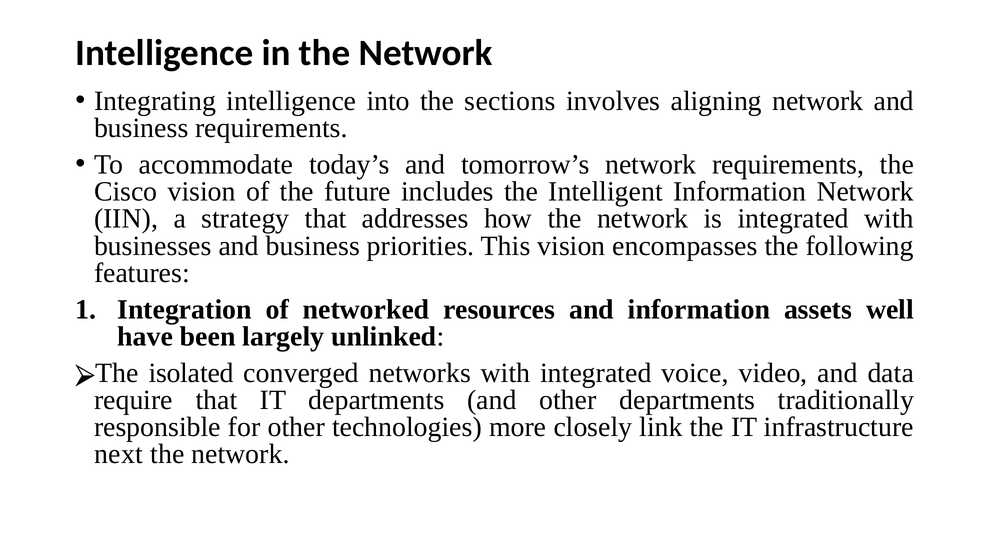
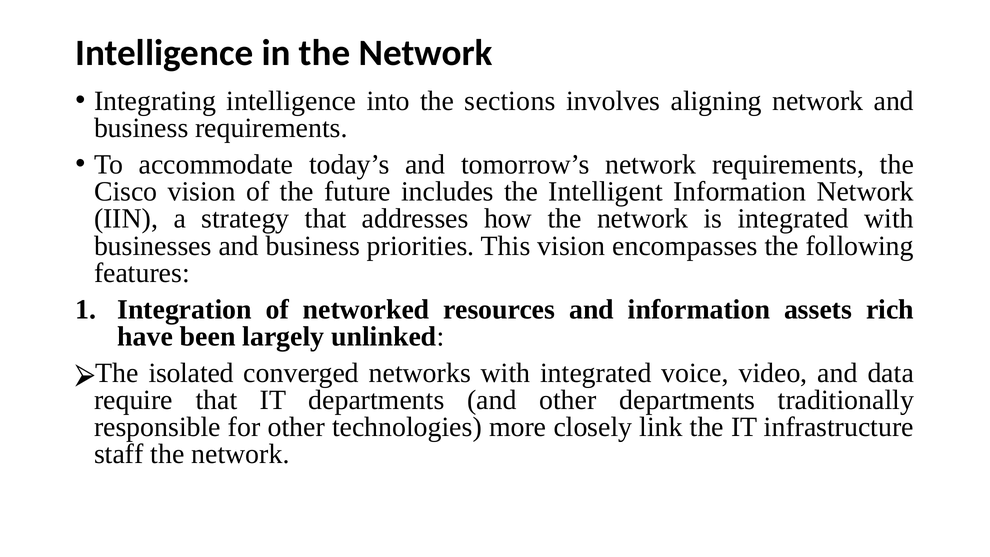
well: well -> rich (890, 309)
next: next -> staff (119, 454)
